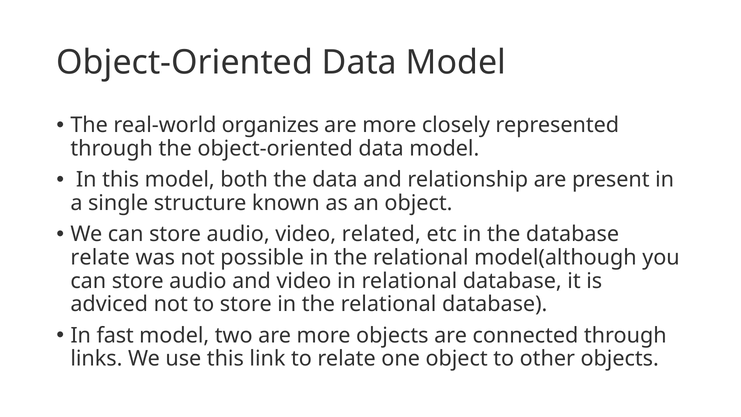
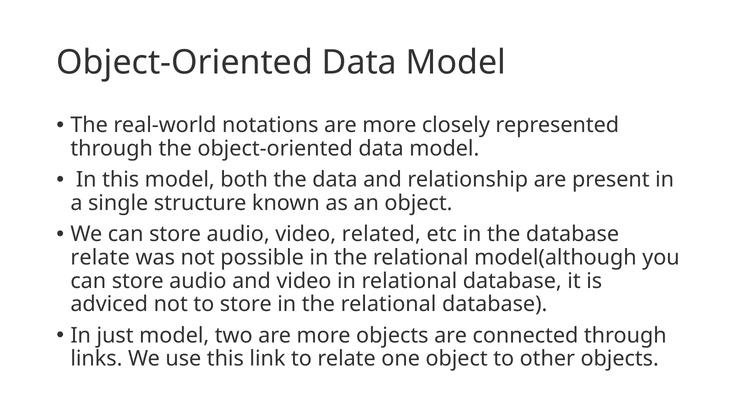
organizes: organizes -> notations (270, 125)
fast: fast -> just (115, 335)
